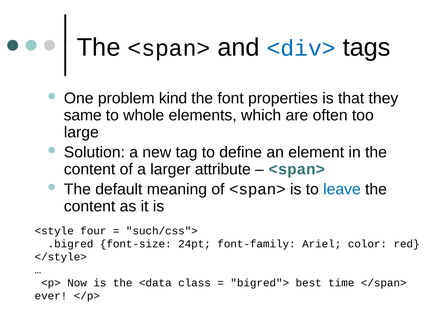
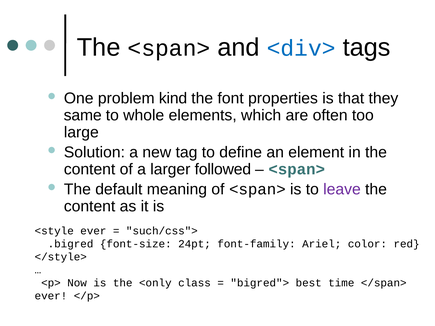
attribute: attribute -> followed (223, 169)
leave colour: blue -> purple (342, 190)
<style four: four -> ever (93, 231)
<data: <data -> <only (155, 283)
